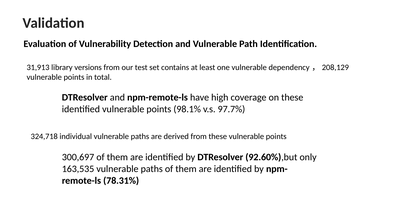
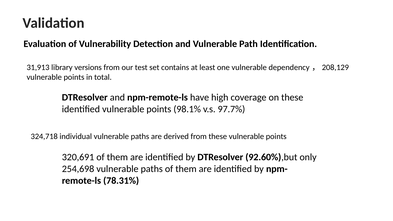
300,697: 300,697 -> 320,691 (78, 157)
163,535: 163,535 -> 254,698 (78, 169)
